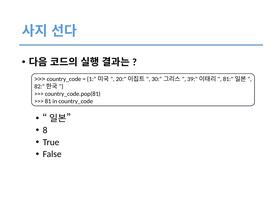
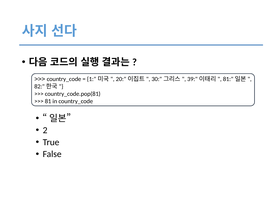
8: 8 -> 2 (45, 131)
